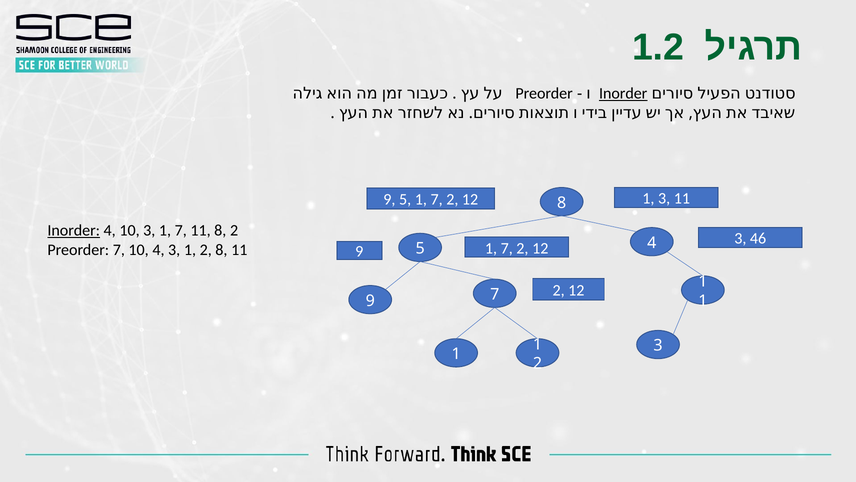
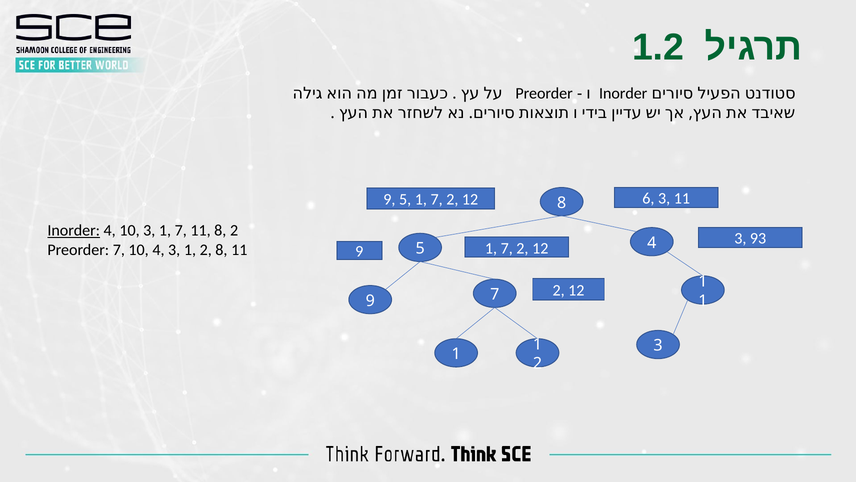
Inorder underline: present -> none (623, 94)
1: 1 -> 6 (648, 198)
46: 46 -> 93 (758, 238)
